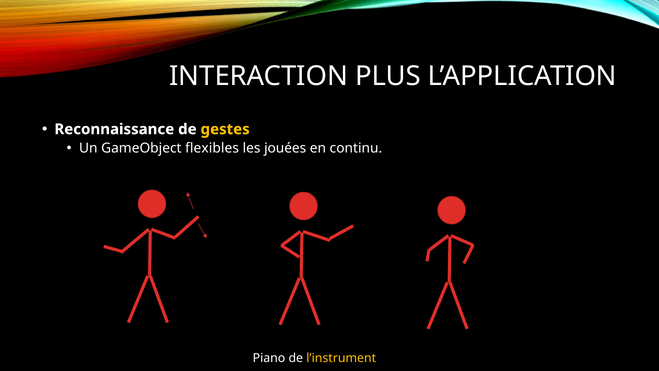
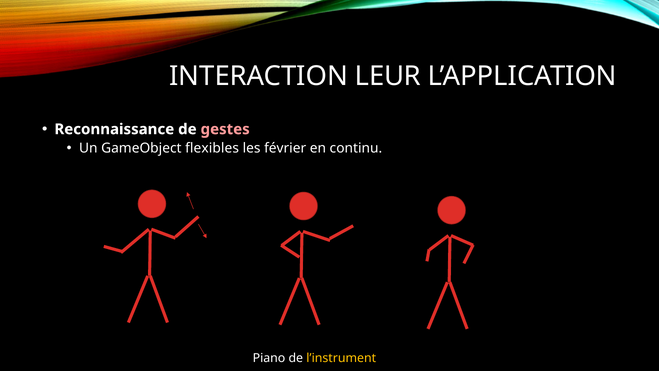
PLUS: PLUS -> LEUR (388, 76)
gestes colour: yellow -> pink (225, 129)
jouées: jouées -> février (285, 148)
